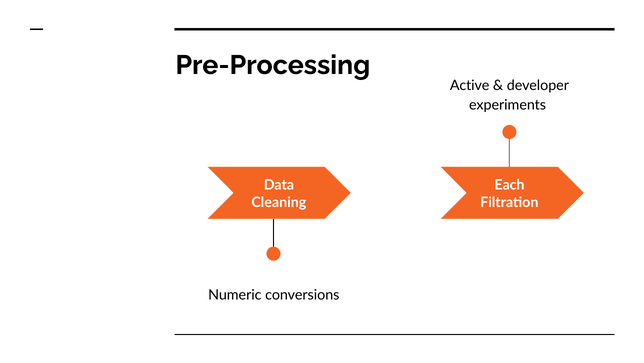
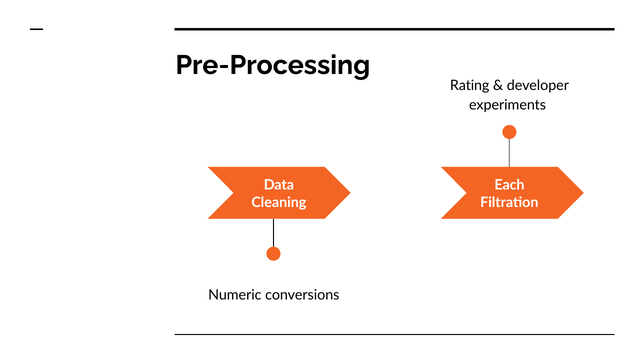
Active: Active -> Rating (470, 85)
